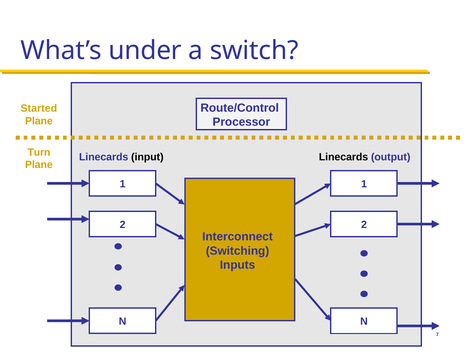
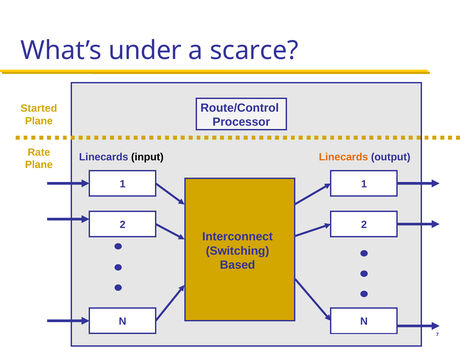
switch: switch -> scarce (254, 50)
Turn: Turn -> Rate (39, 152)
Linecards colour: black -> orange (344, 157)
Inputs: Inputs -> Based (238, 264)
